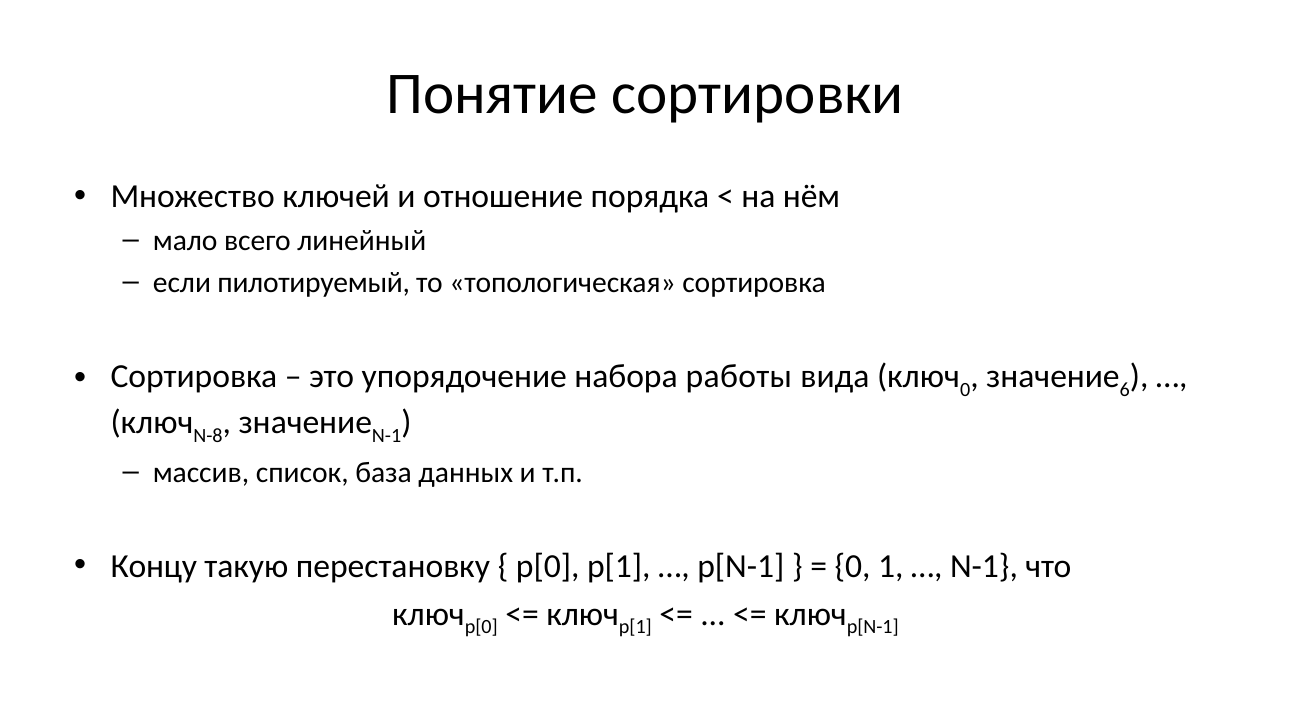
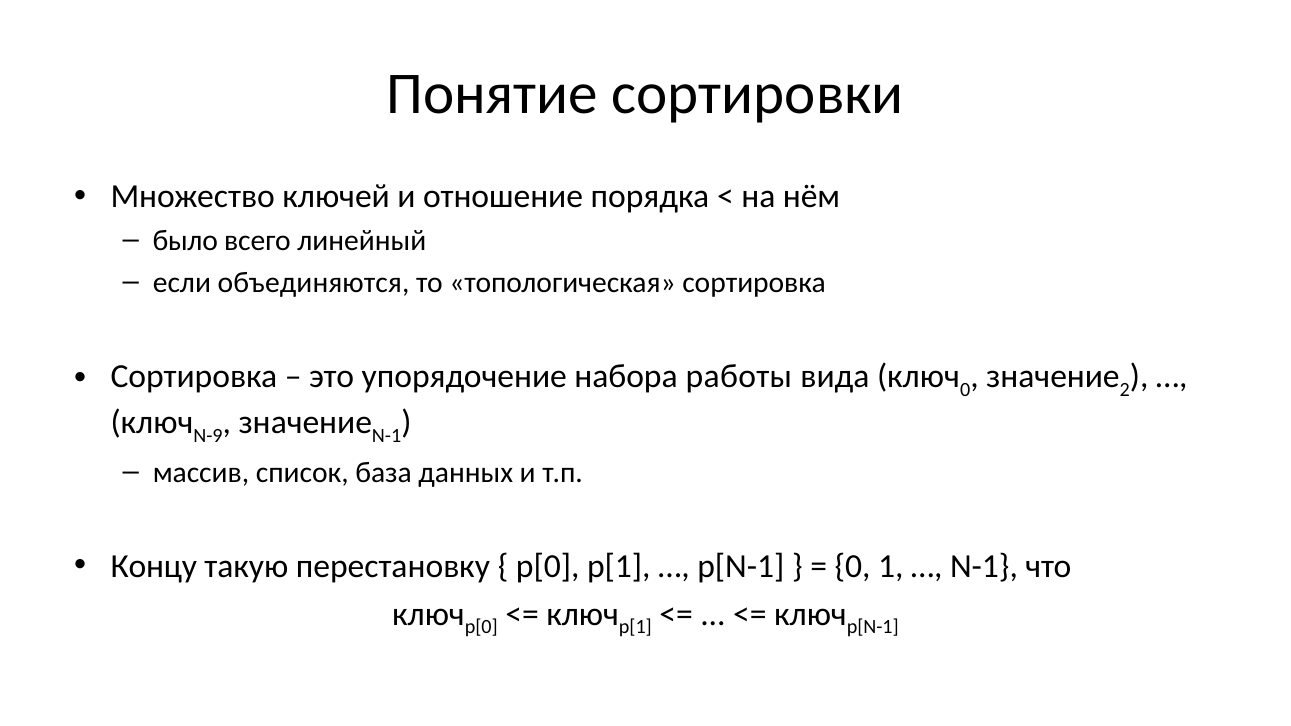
мало: мало -> было (185, 241)
пилотируемый: пилотируемый -> объединяются (314, 283)
6: 6 -> 2 (1125, 390)
N-8: N-8 -> N-9 (208, 436)
